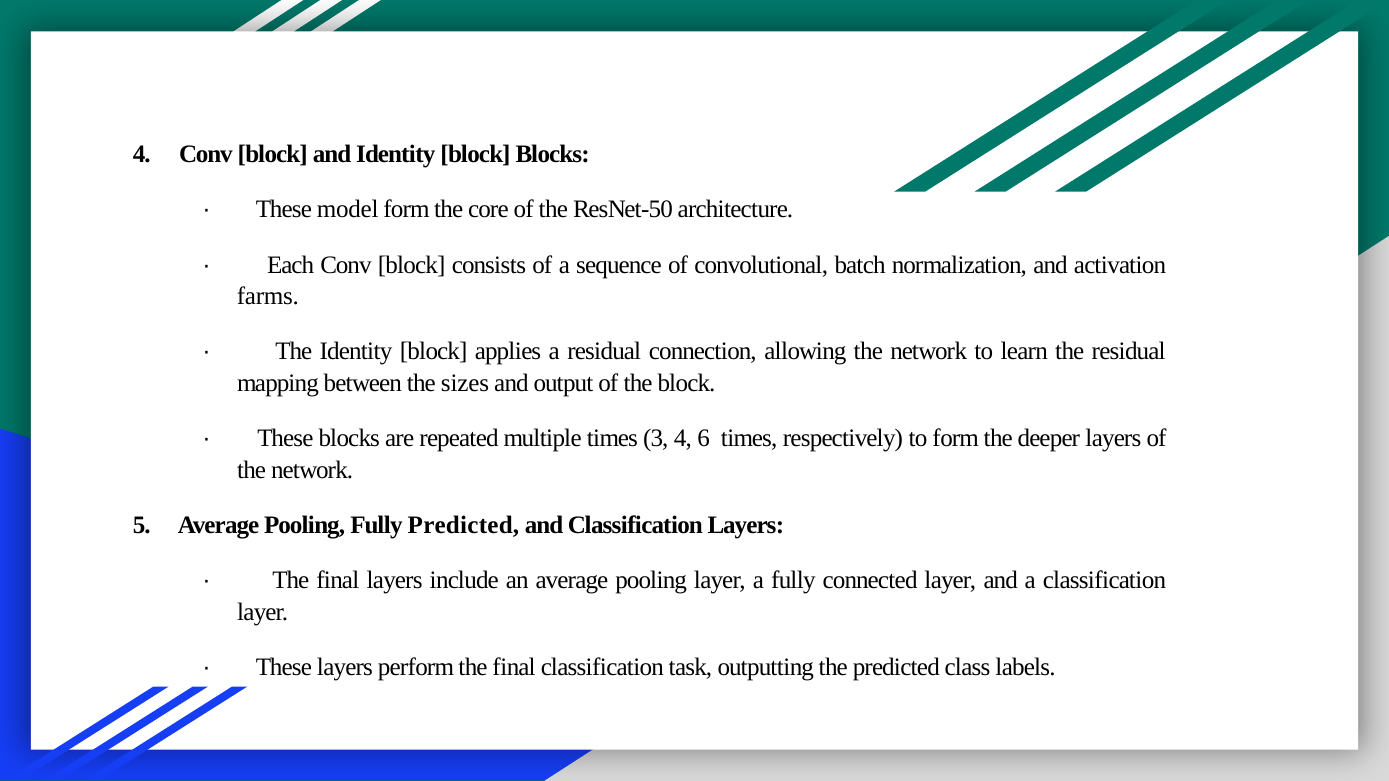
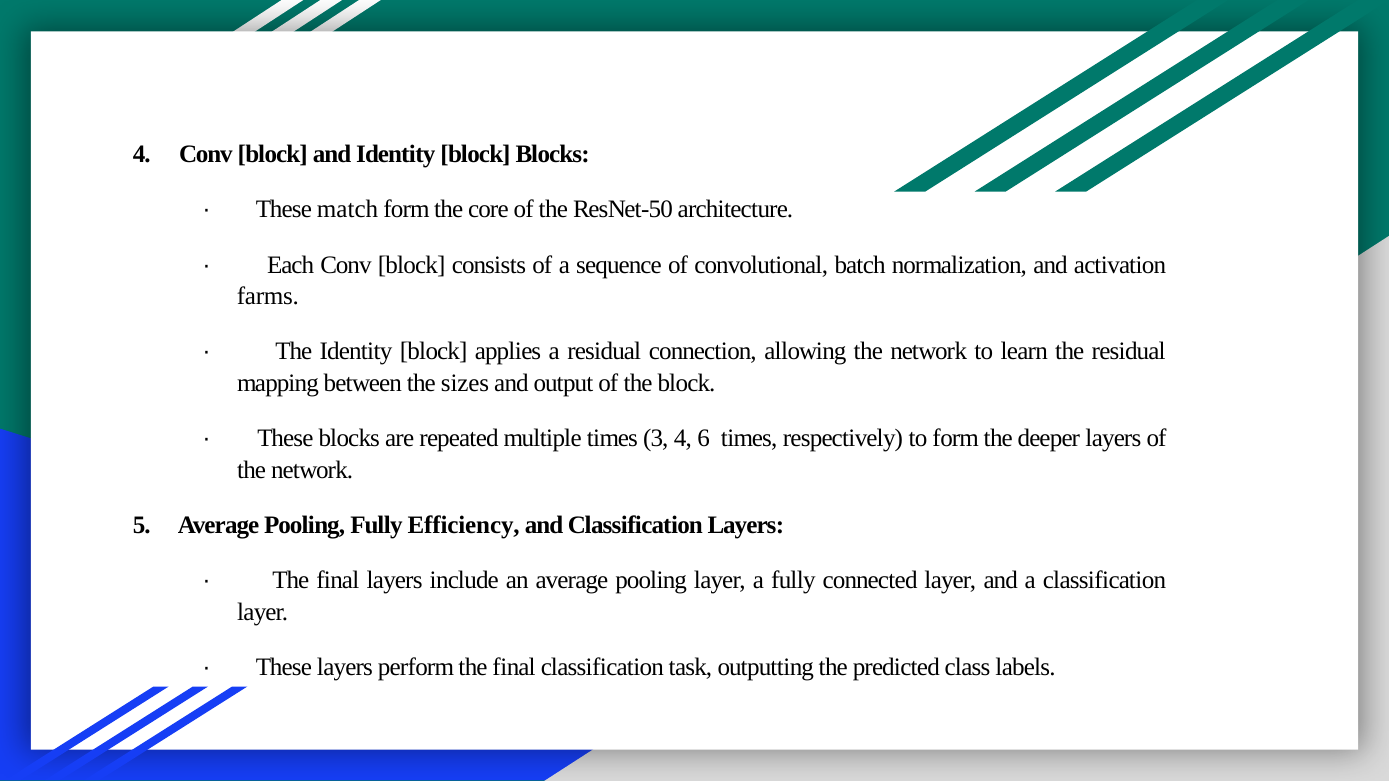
model: model -> match (348, 210)
Fully Predicted: Predicted -> Efficiency (464, 526)
